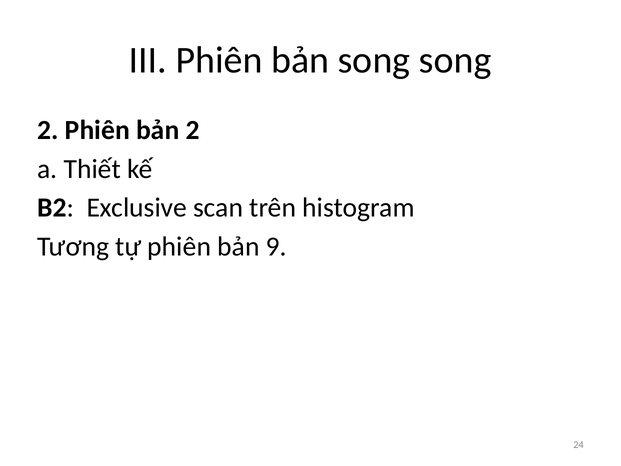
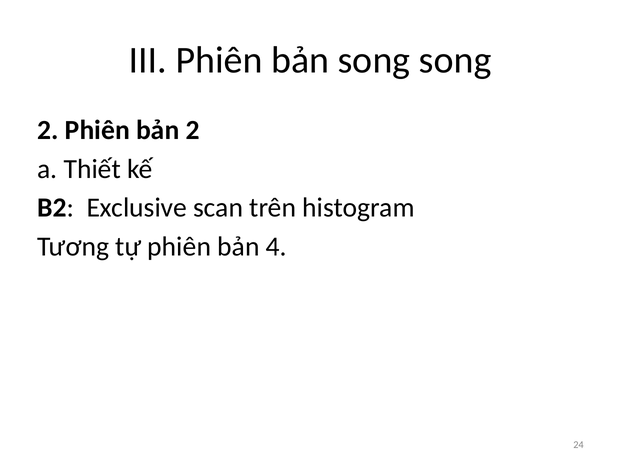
9: 9 -> 4 (276, 246)
